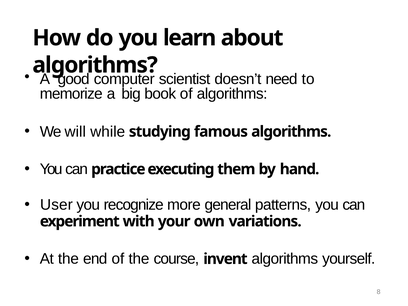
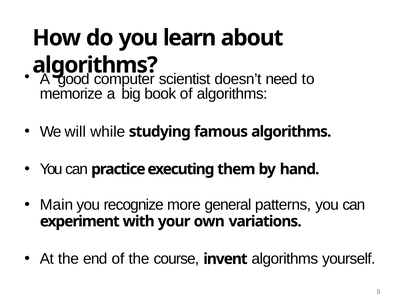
User: User -> Main (56, 205)
